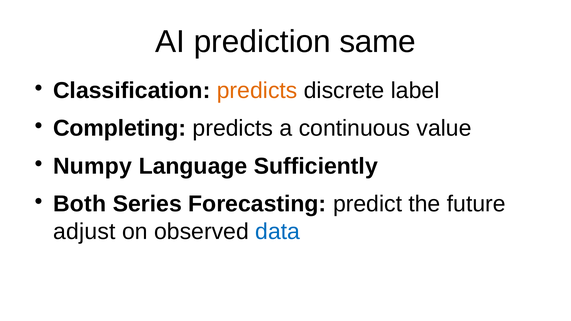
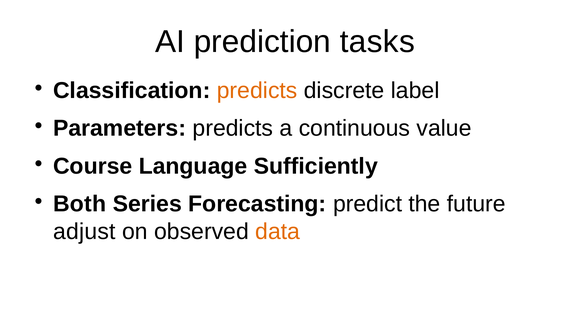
same: same -> tasks (377, 42)
Completing: Completing -> Parameters (120, 128)
Numpy: Numpy -> Course (93, 166)
data colour: blue -> orange (278, 232)
